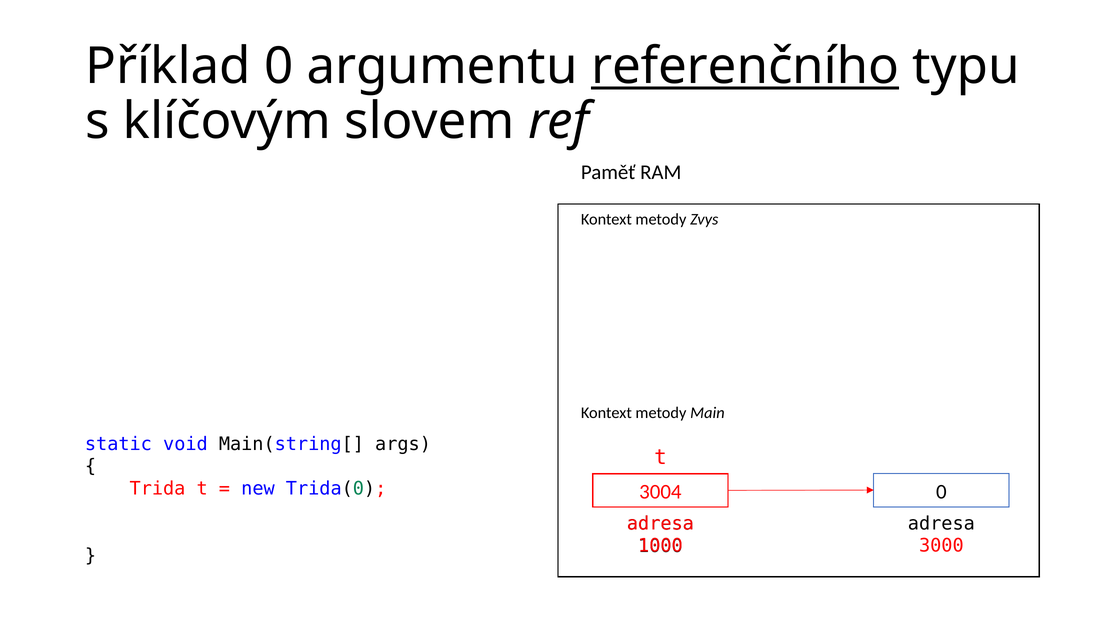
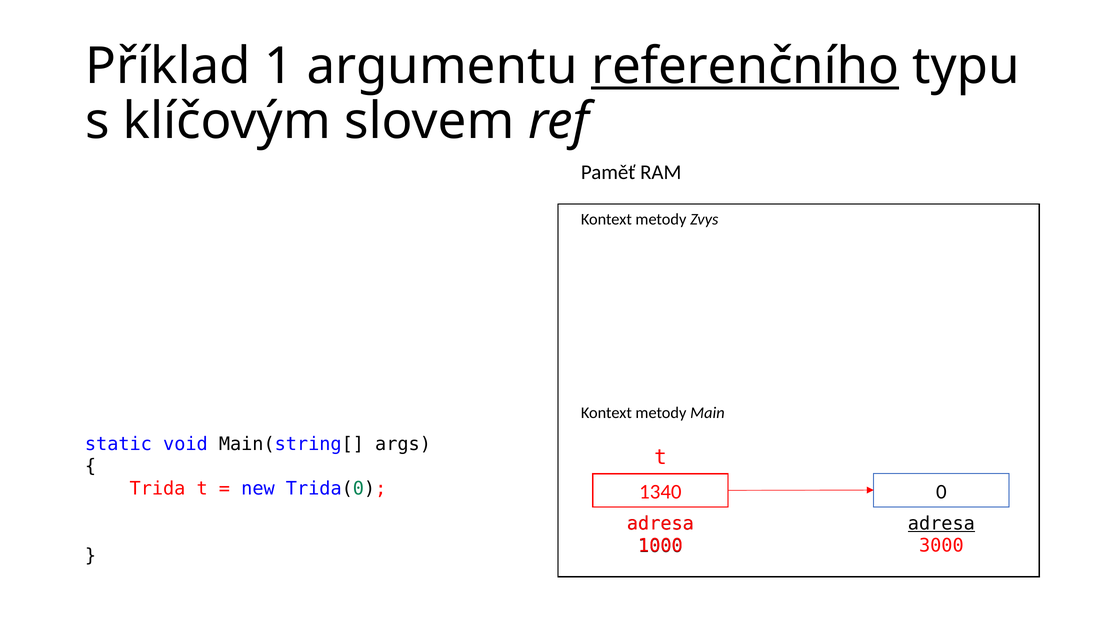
Příklad 0: 0 -> 1 (279, 66)
3004: 3004 -> 1340 (660, 492)
adresa underline: none -> present (941, 523)
